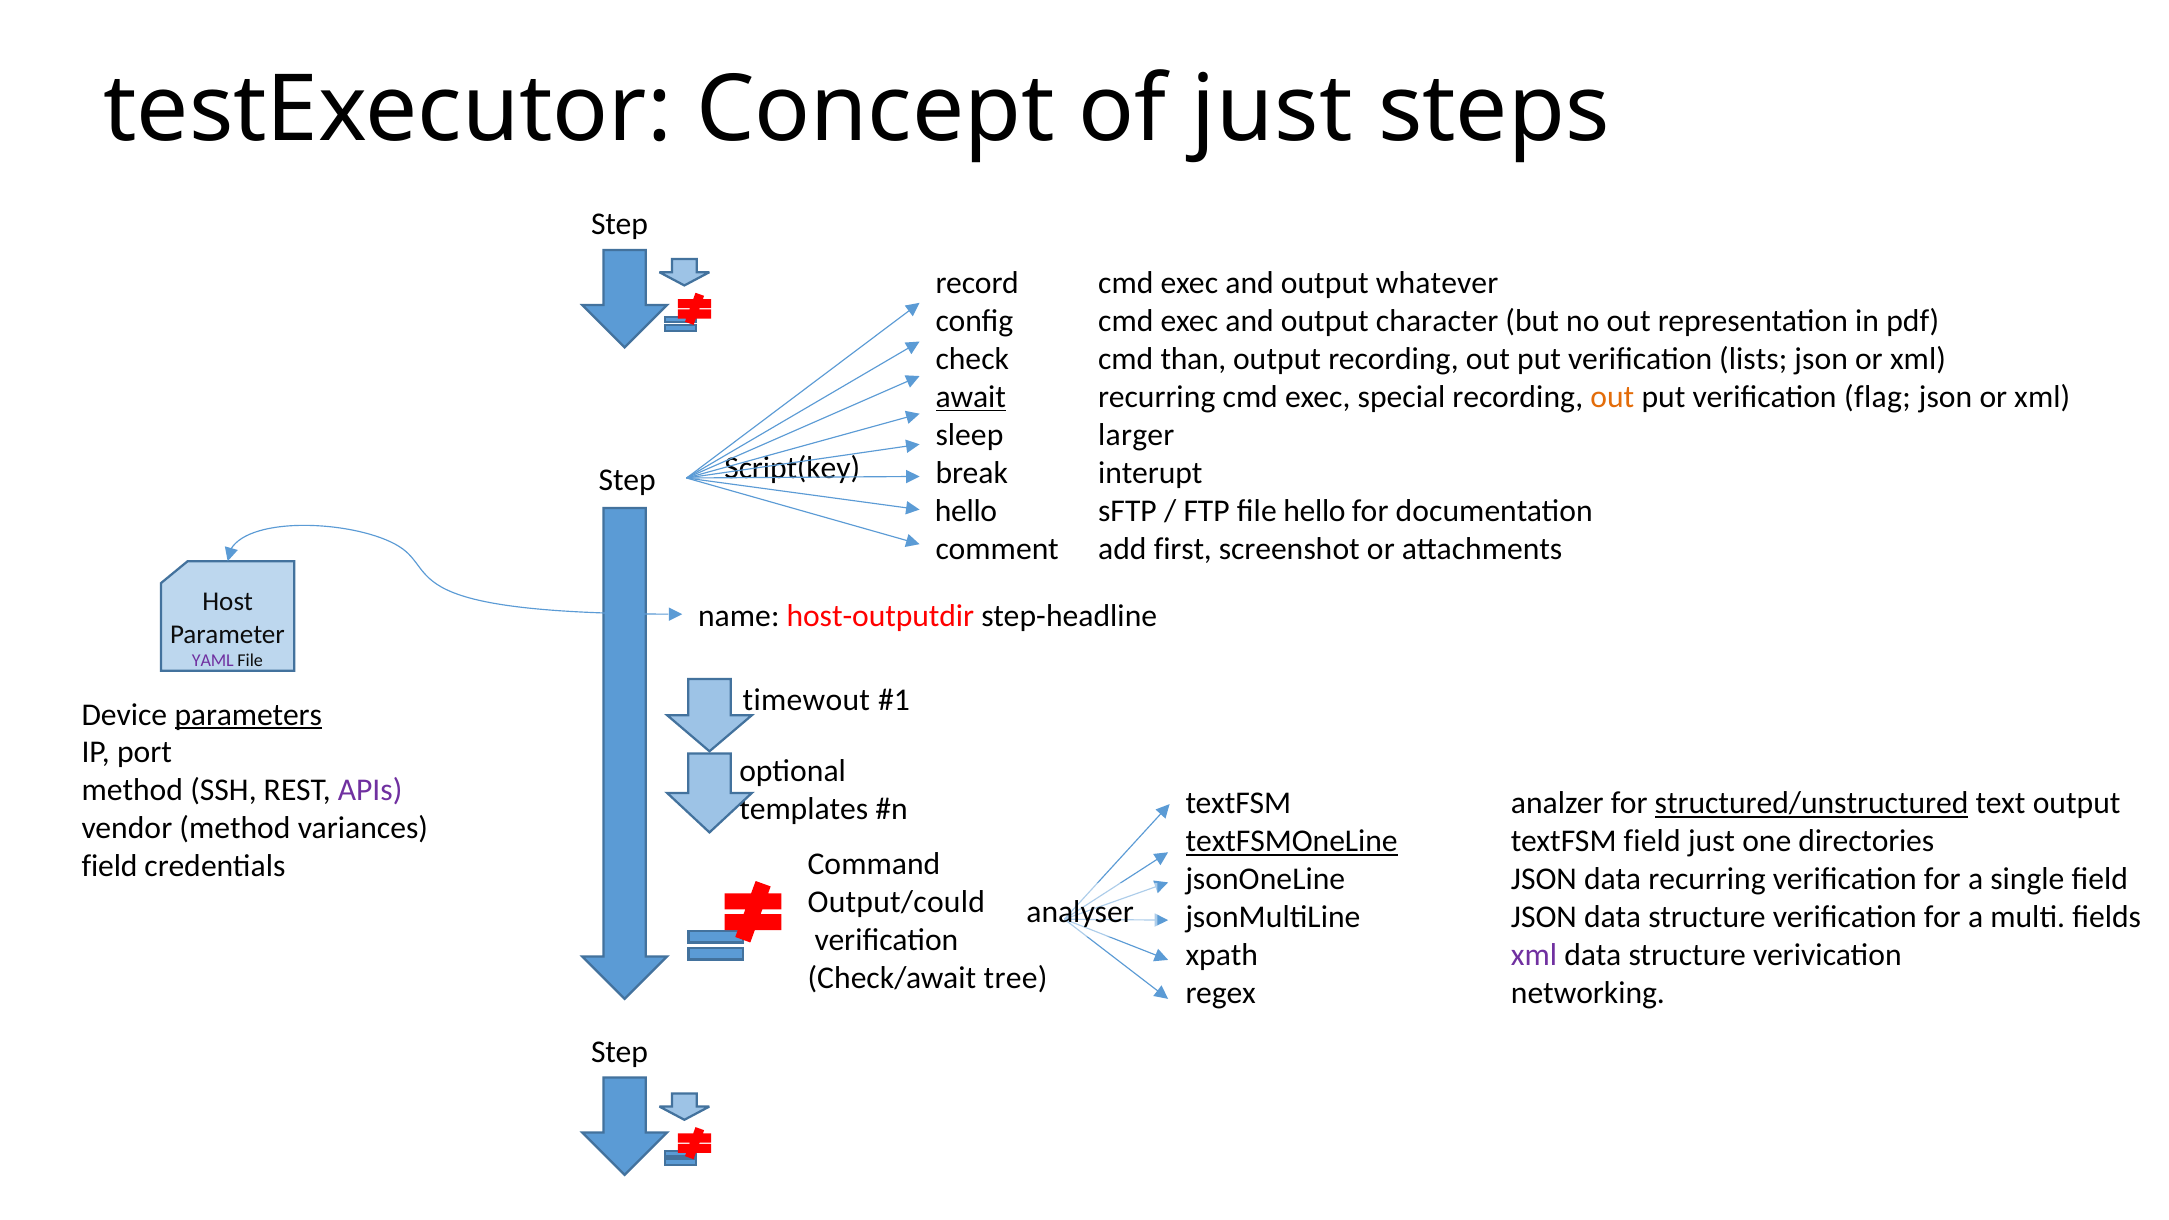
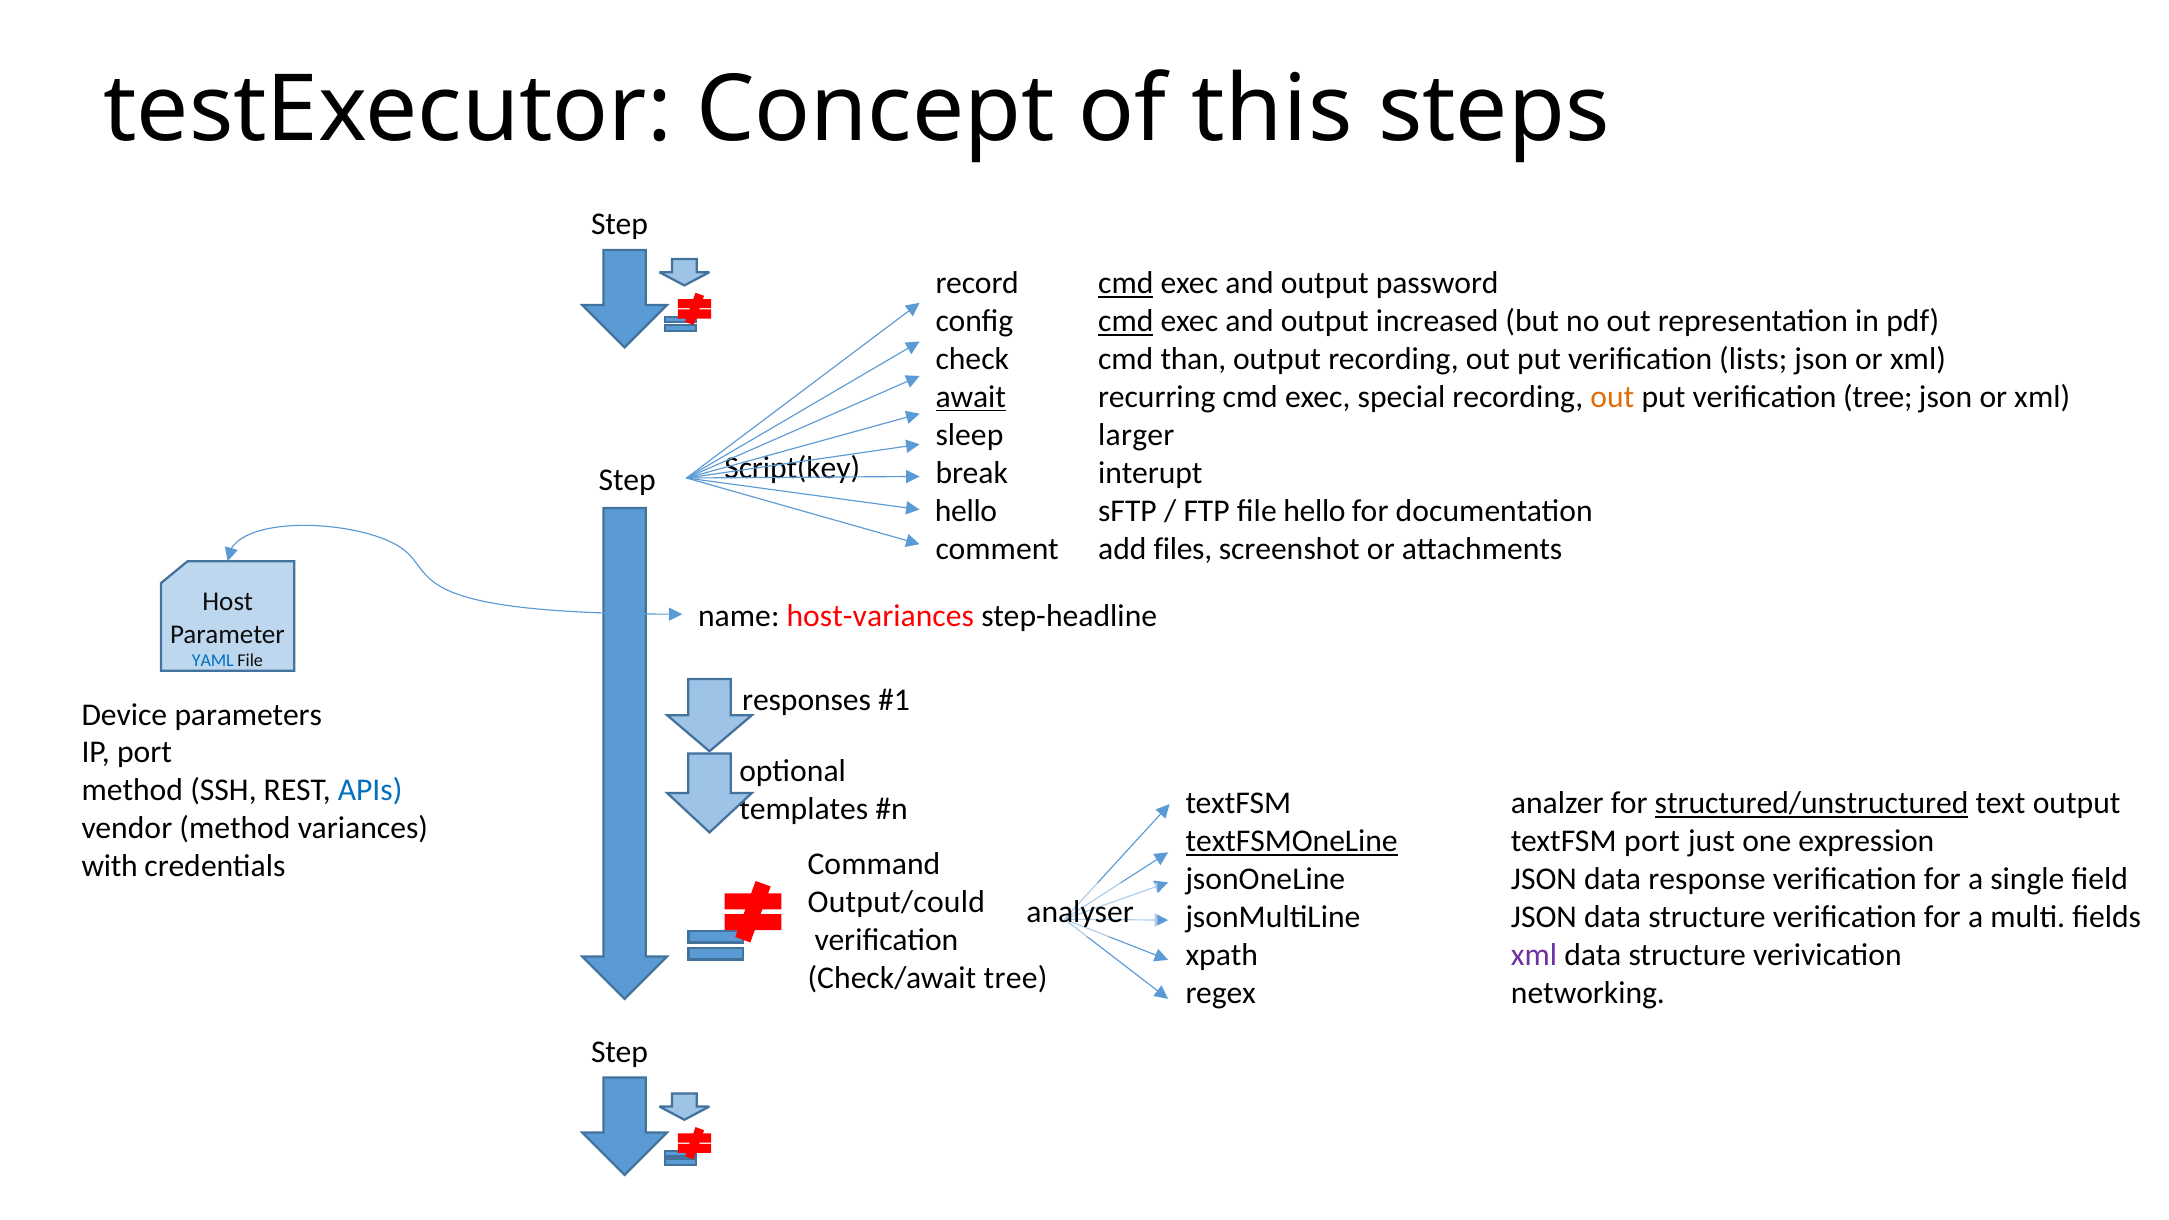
of just: just -> this (1272, 110)
cmd underline: none -> present (1126, 283)
whatever: whatever -> password (1437, 283)
cmd underline: none -> present (1126, 321)
character: character -> increased (1437, 321)
verification flag: flag -> tree (1878, 397)
first: first -> files (1183, 549)
host-outputdir: host-outputdir -> host-variances (880, 616)
YAML colour: purple -> blue (213, 661)
timewout: timewout -> responses (807, 700)
parameters underline: present -> none (248, 715)
APIs colour: purple -> blue (370, 791)
textFSM field: field -> port (1652, 841)
directories: directories -> expression (1866, 841)
field: field -> with (110, 867)
data recurring: recurring -> response (1707, 879)
